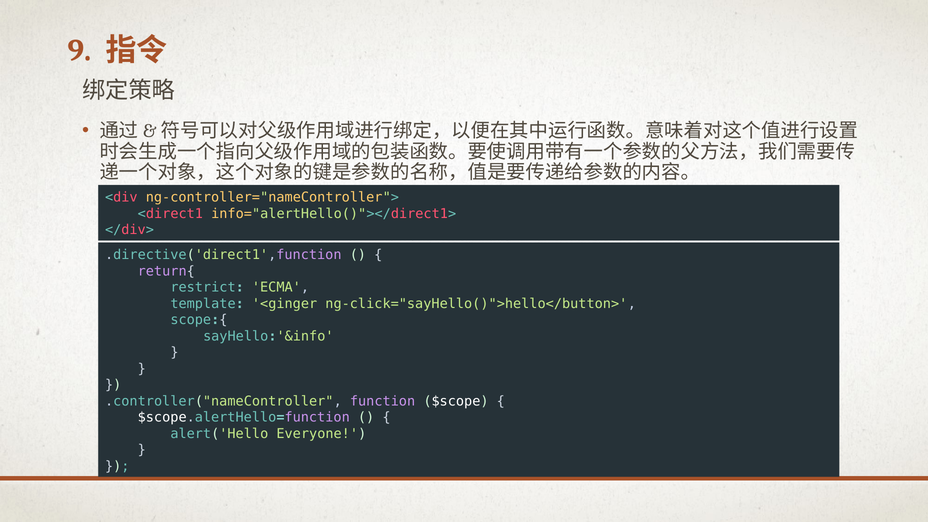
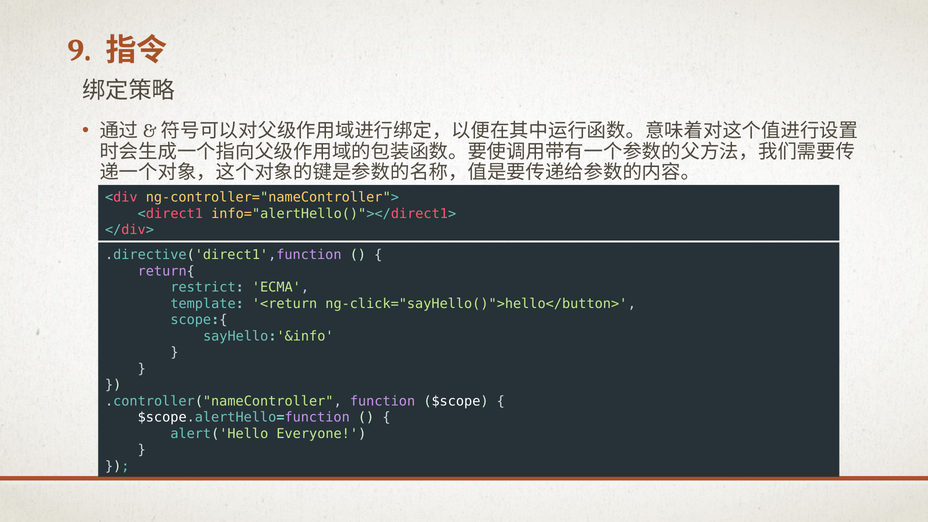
<ginger: <ginger -> <return (285, 304)
